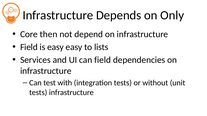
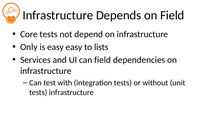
on Only: Only -> Field (172, 15)
Core then: then -> tests (49, 34)
Field: Field -> Only (29, 47)
